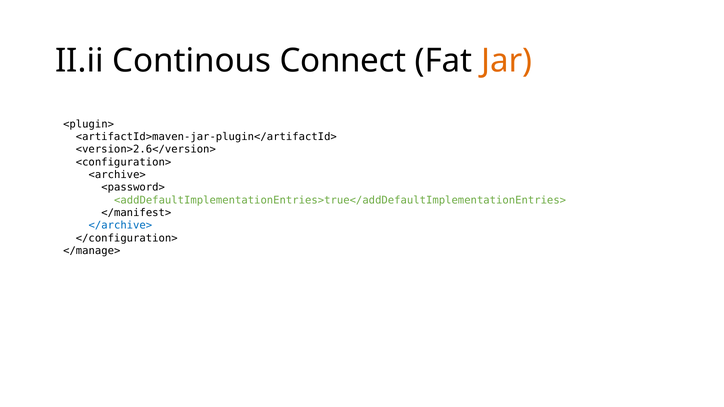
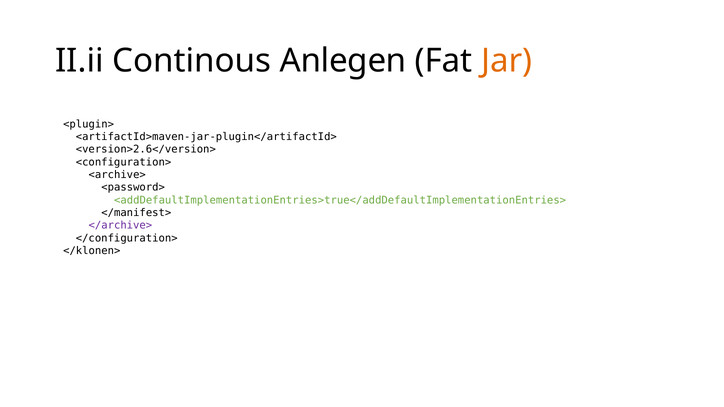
Connect: Connect -> Anlegen (343, 61)
</archive> colour: blue -> purple (120, 226)
</manage>: </manage> -> </klonen> (92, 251)
